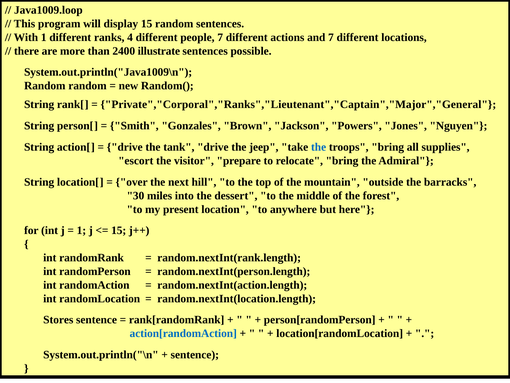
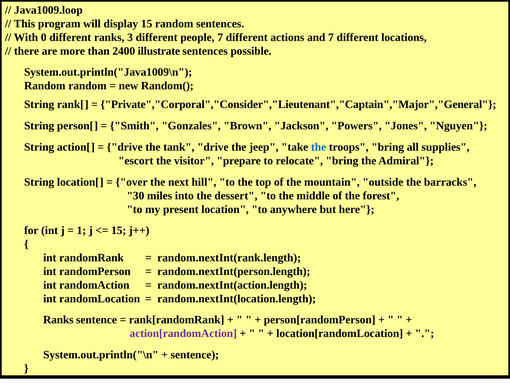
With 1: 1 -> 0 (44, 37)
4: 4 -> 3 (130, 37)
Private","Corporal","Ranks","Lieutenant","Captain","Major","General: Private","Corporal","Ranks","Lieutenant","Captain","Major","General -> Private","Corporal","Consider","Lieutenant","Captain","Major","General (298, 104)
Stores: Stores -> Ranks (58, 319)
action[randomAction colour: blue -> purple (183, 333)
